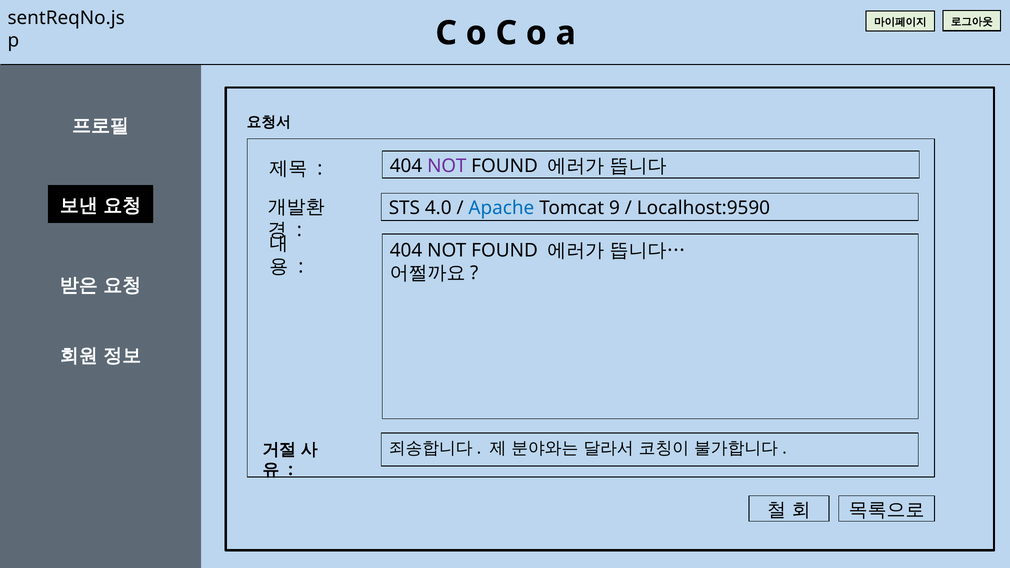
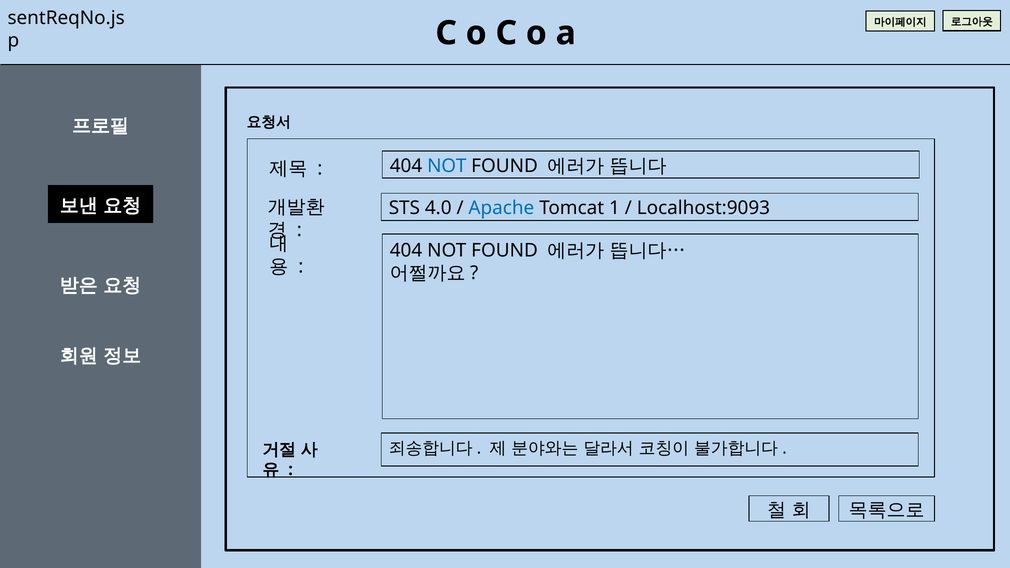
NOT colour: purple -> blue (447, 166)
9: 9 -> 1 (614, 208)
Localhost:9590: Localhost:9590 -> Localhost:9093 (703, 208)
